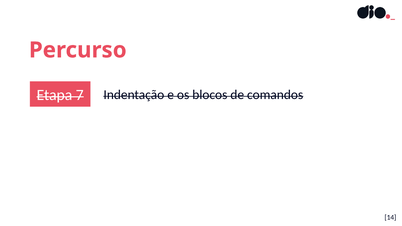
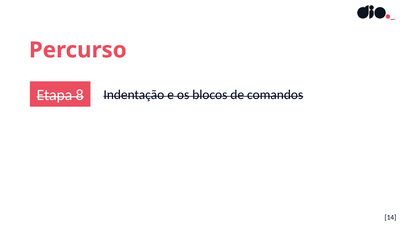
7: 7 -> 8 (80, 95)
